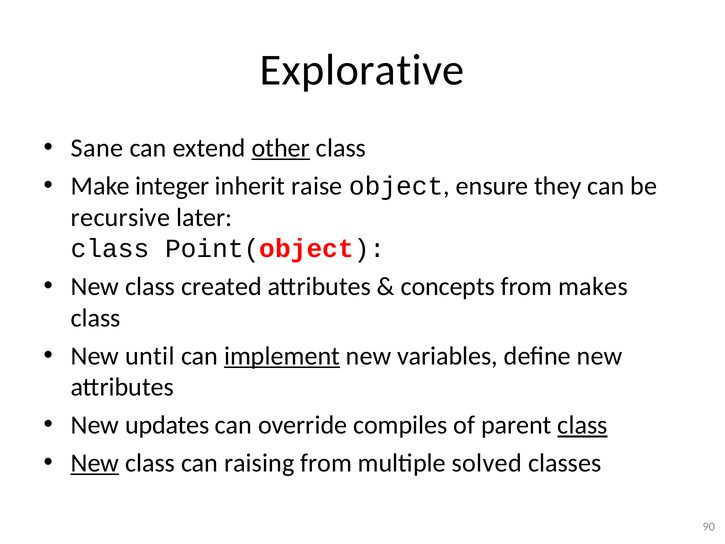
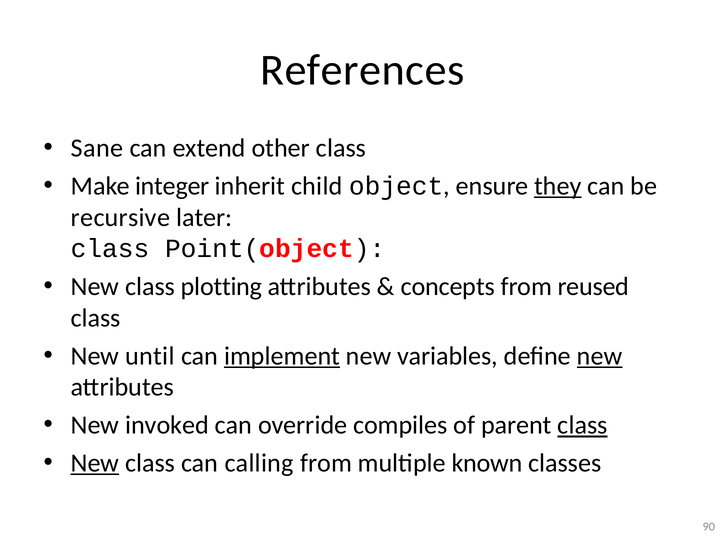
Explorative: Explorative -> References (362, 70)
other underline: present -> none (281, 148)
raise: raise -> child (317, 186)
they underline: none -> present (558, 186)
created: created -> plotting (222, 287)
makes: makes -> reused (593, 287)
new underline: none -> present (600, 356)
updates: updates -> invoked (167, 425)
raising: raising -> calling (259, 463)
solved: solved -> known (487, 463)
